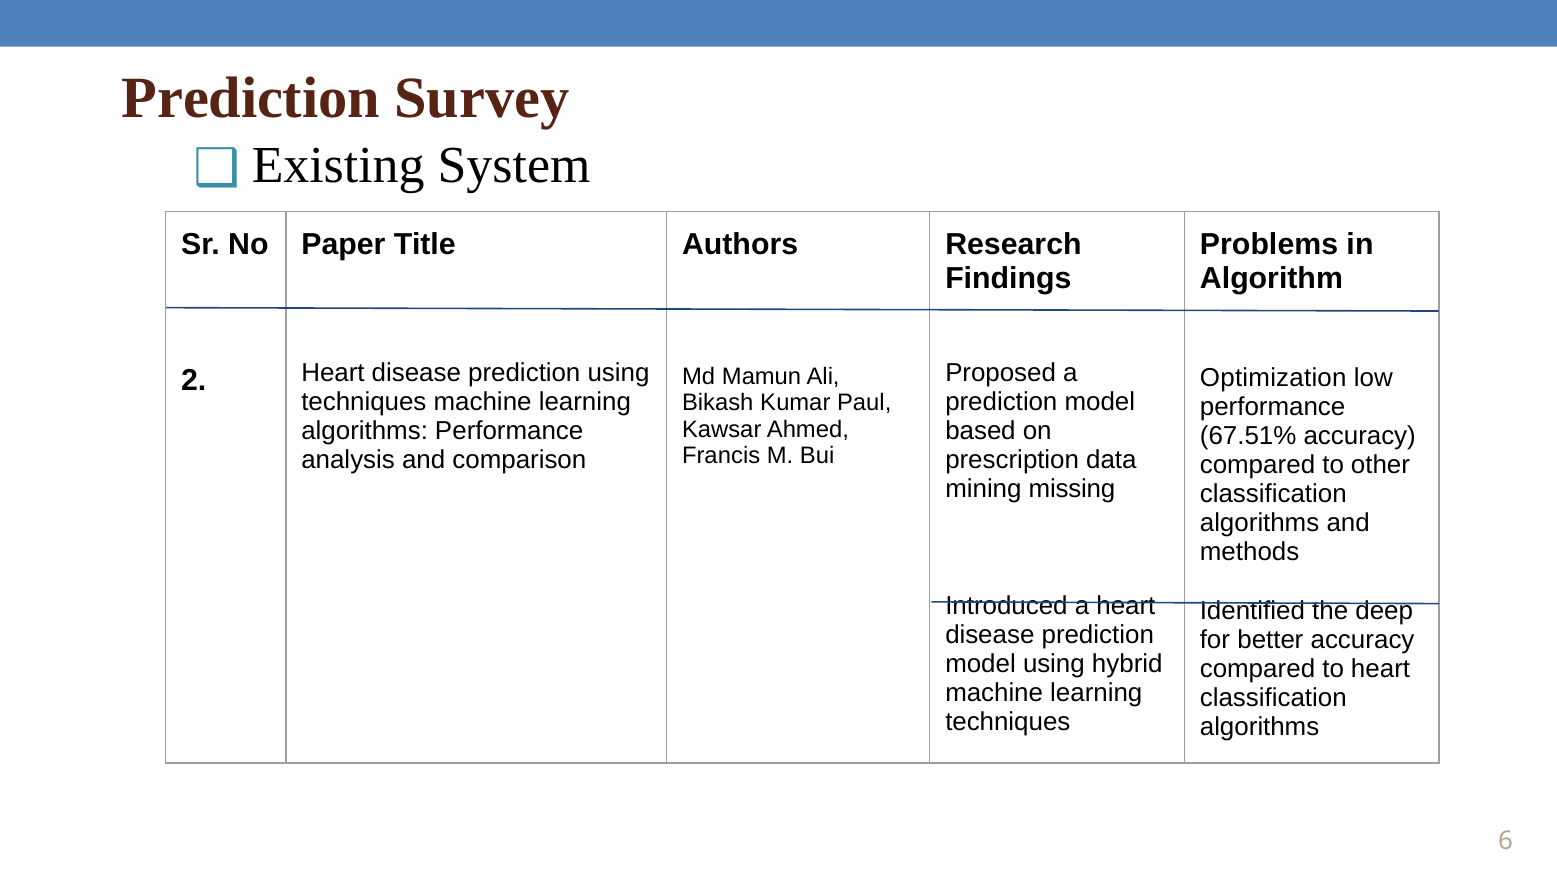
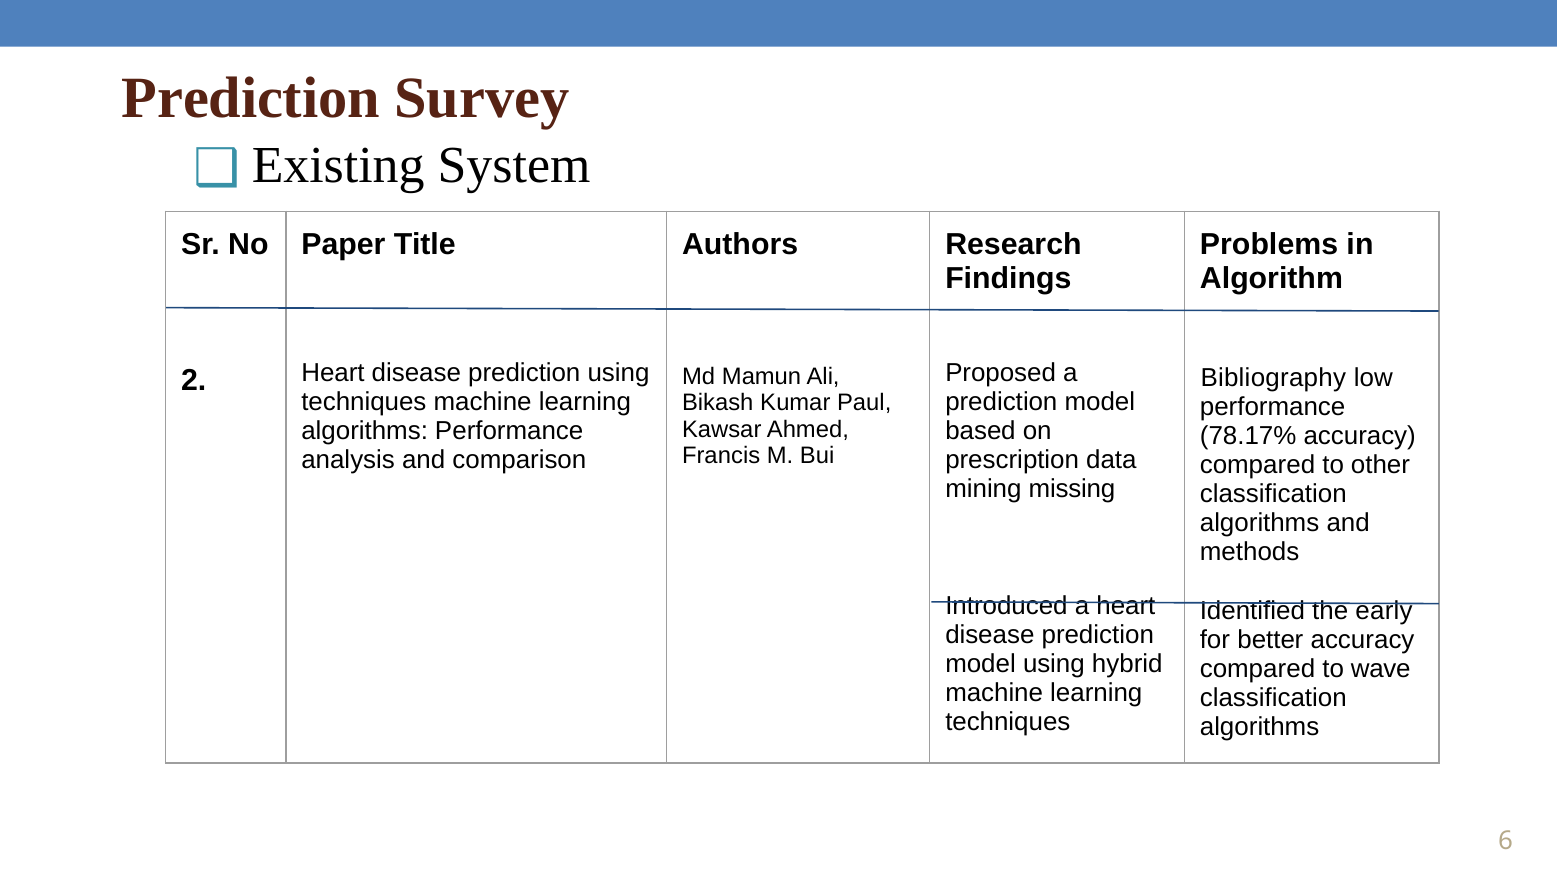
Optimization: Optimization -> Bibliography (1273, 378)
67.51%: 67.51% -> 78.17% (1248, 436)
deep: deep -> early (1384, 610)
to heart: heart -> wave (1381, 668)
